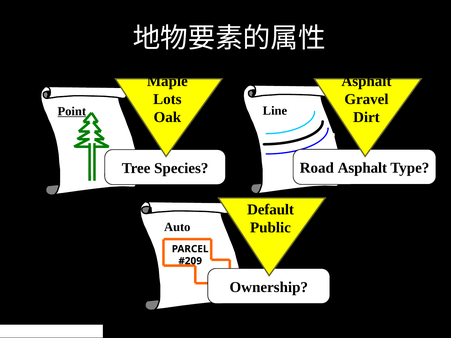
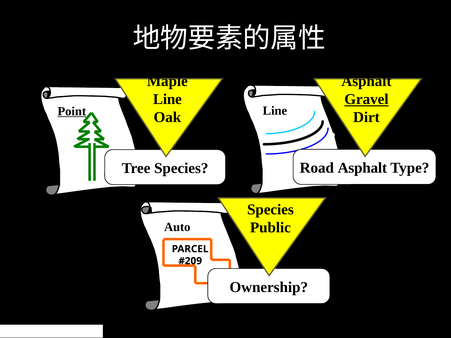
Lots: Lots -> Line (167, 99)
Gravel underline: none -> present (366, 99)
Default: Default -> Species (270, 210)
